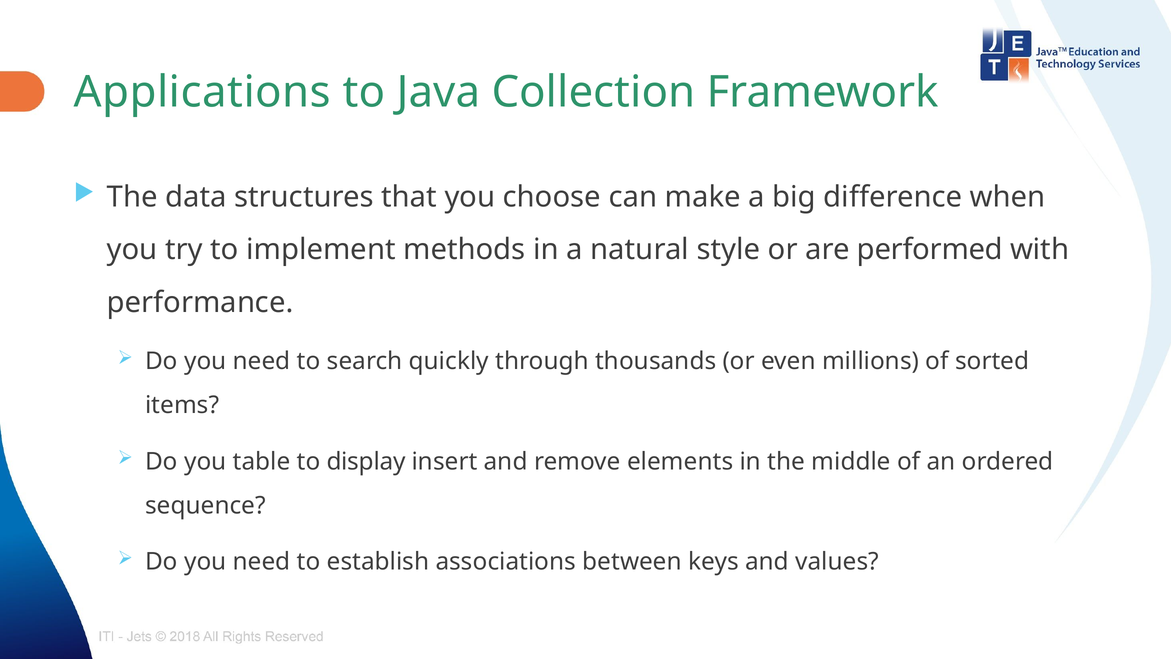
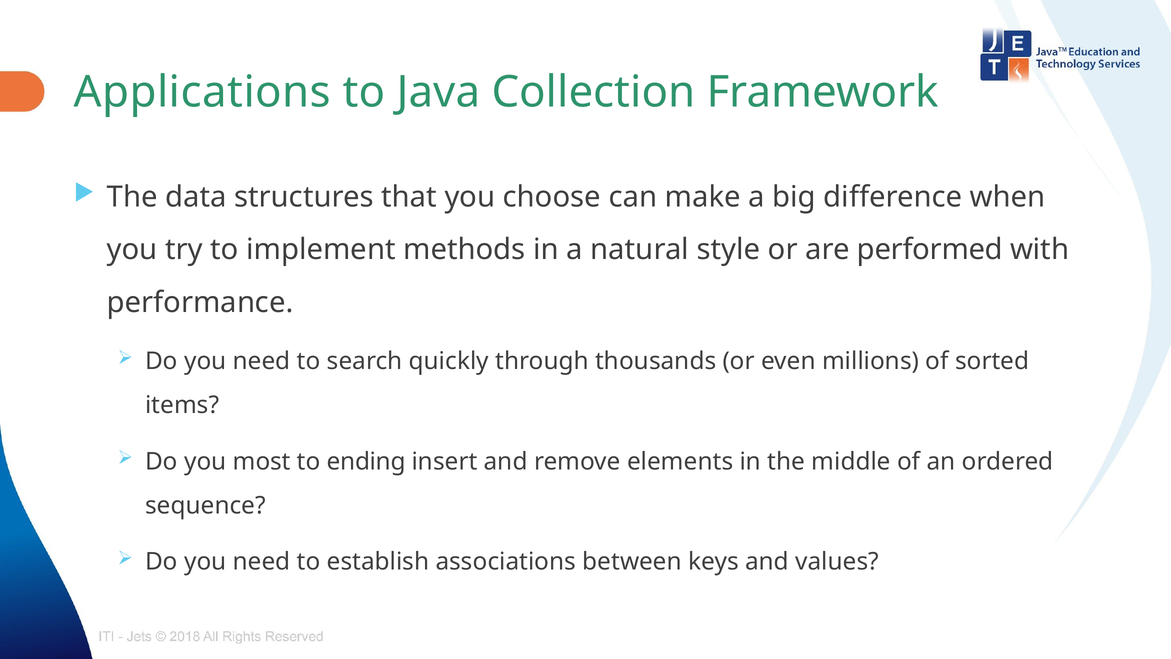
table: table -> most (262, 461)
display: display -> ending (366, 461)
